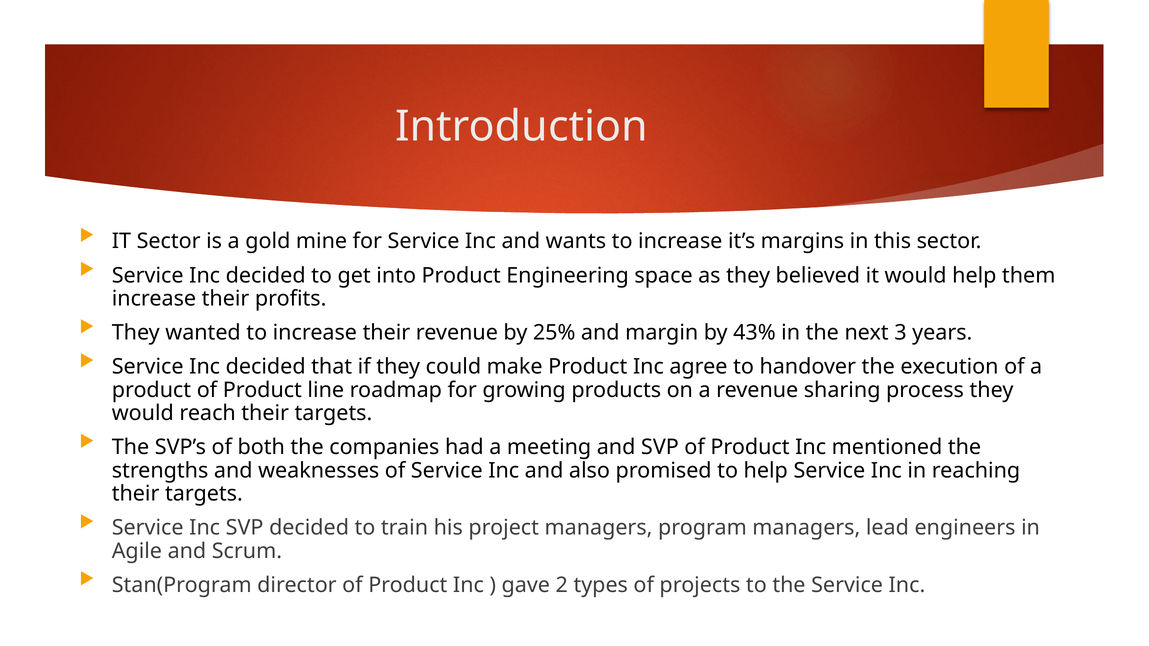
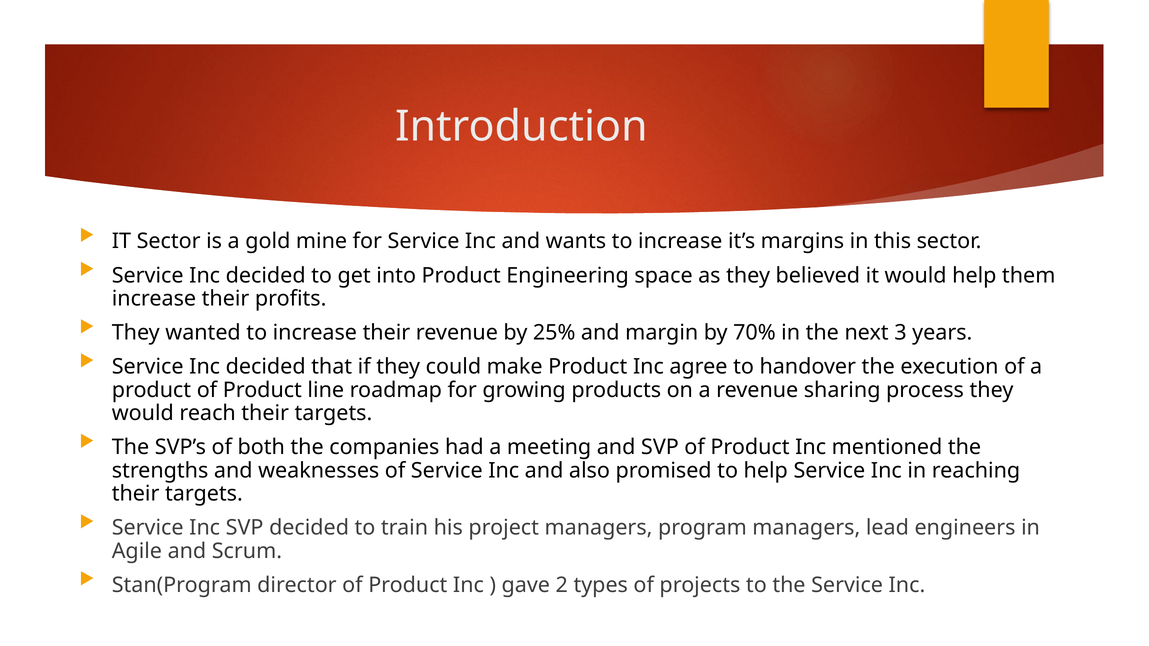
43%: 43% -> 70% (754, 333)
